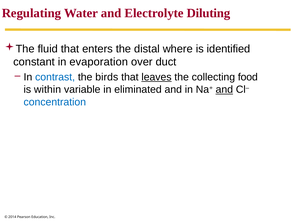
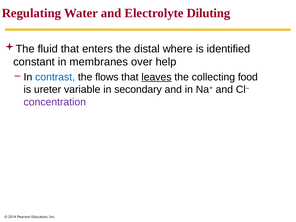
evaporation: evaporation -> membranes (99, 62)
duct: duct -> help (166, 62)
birds: birds -> flows (107, 77)
within: within -> ureter (48, 90)
eliminated: eliminated -> secondary (138, 90)
and underline: present -> none (224, 90)
concentration colour: blue -> purple (55, 102)
